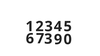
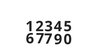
3: 3 -> 7 (48, 39)
